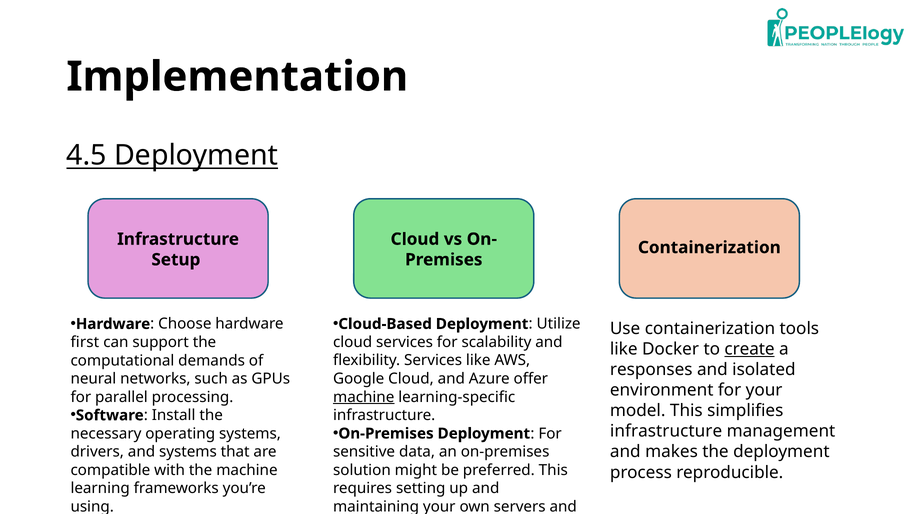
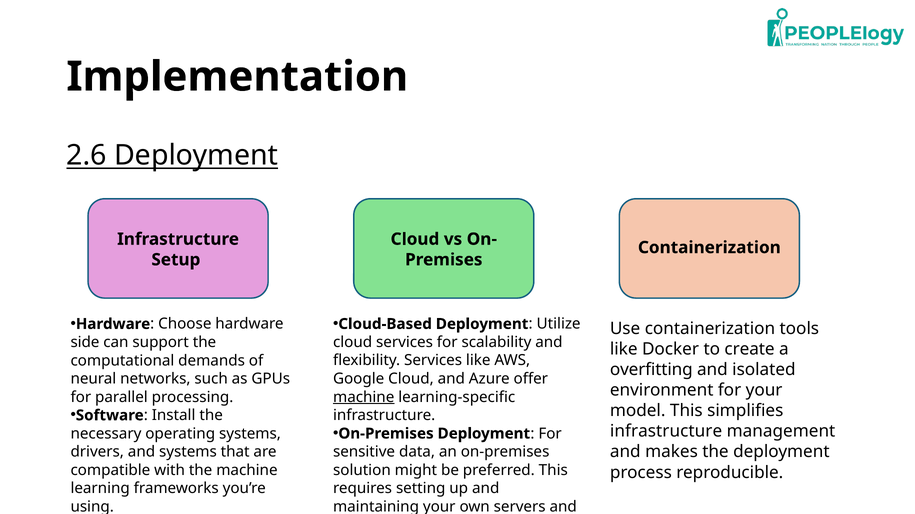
4.5: 4.5 -> 2.6 (87, 156)
first: first -> side (85, 343)
create underline: present -> none (750, 349)
responses: responses -> overfitting (651, 370)
